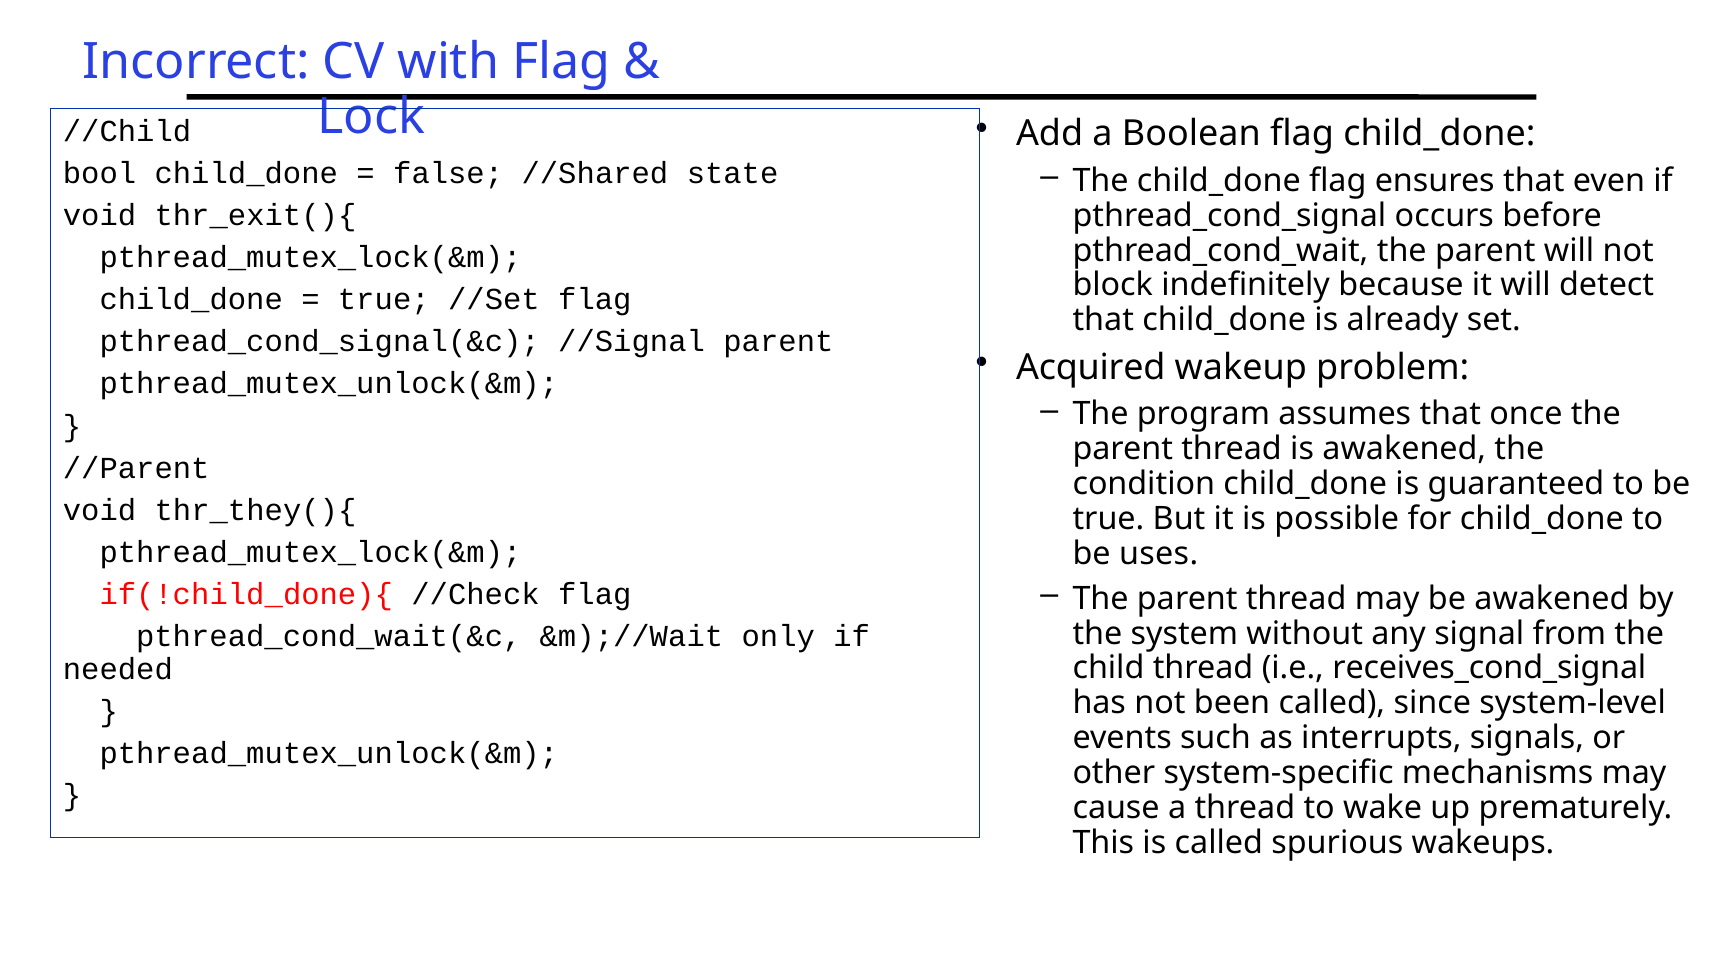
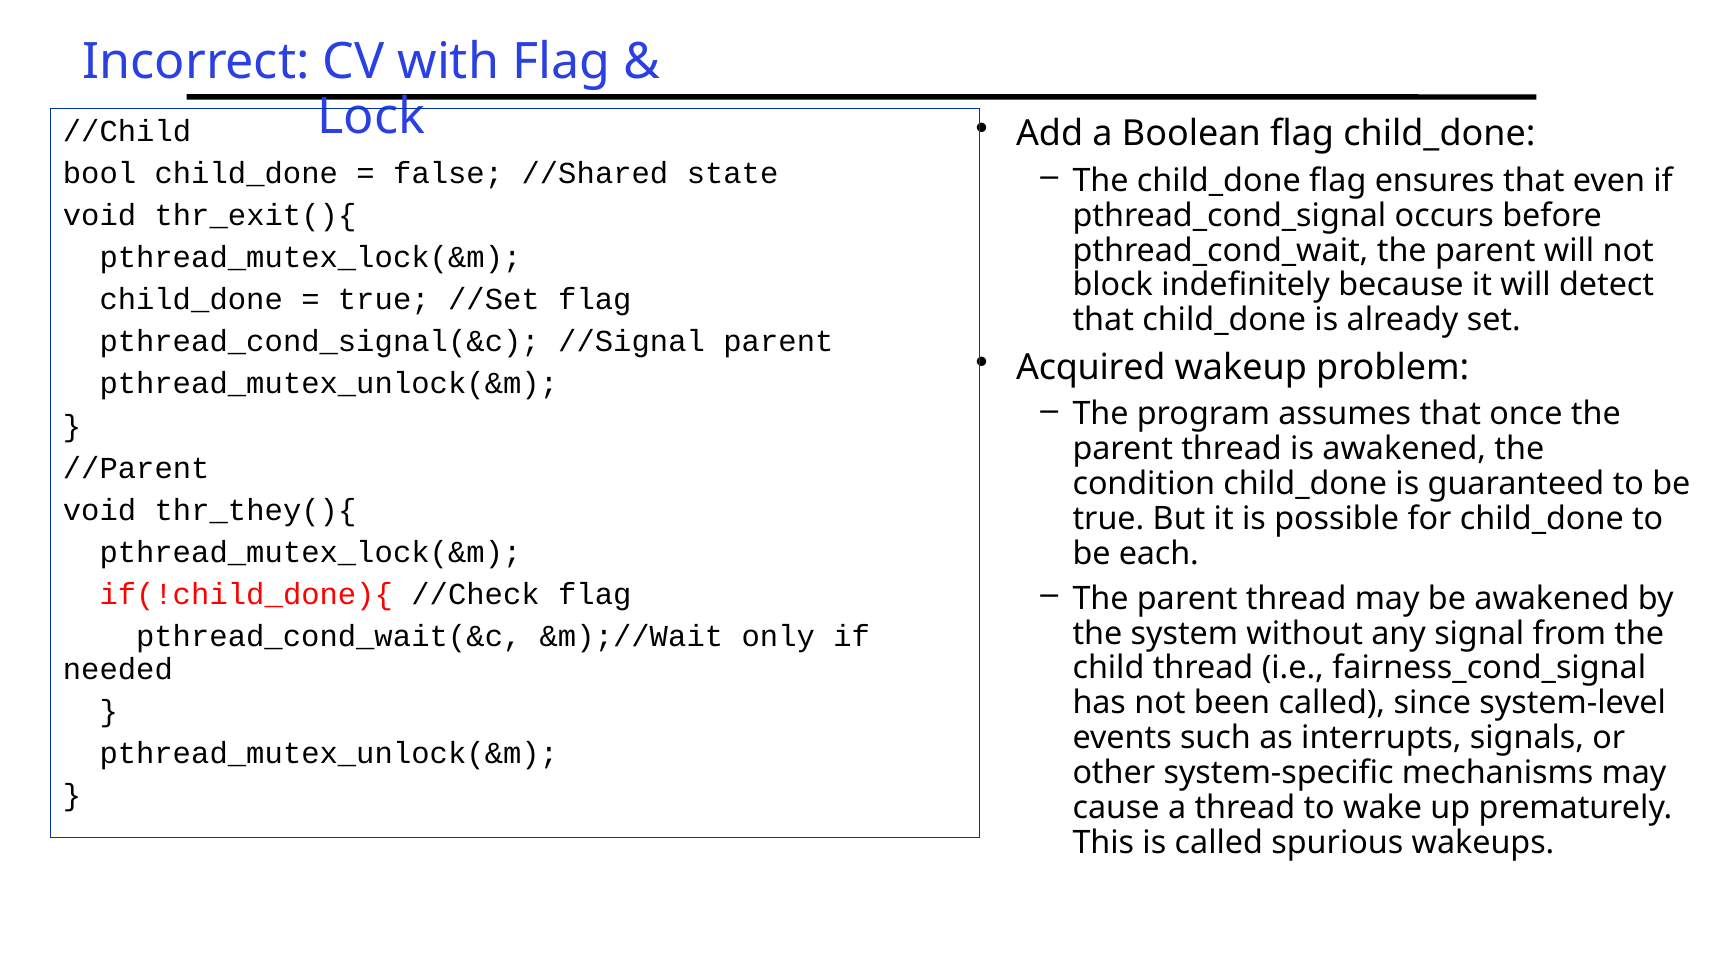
uses: uses -> each (1159, 554)
receives_cond_signal: receives_cond_signal -> fairness_cond_signal (1489, 668)
